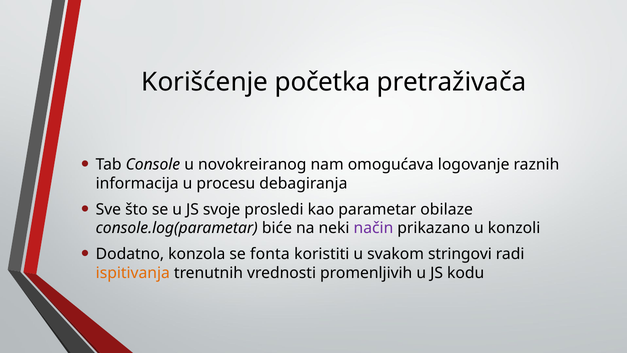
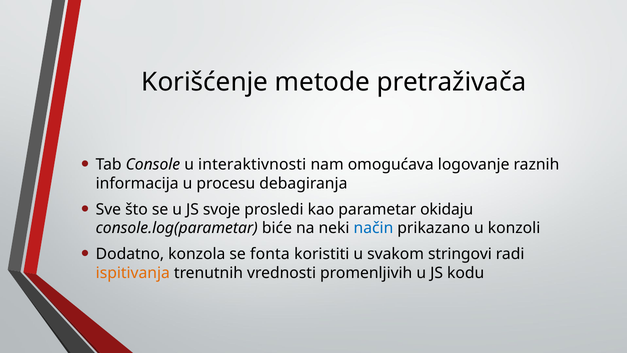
početka: početka -> metode (322, 82)
novokreiranog: novokreiranog -> interaktivnosti (252, 164)
obilaze: obilaze -> okidaju (447, 209)
način colour: purple -> blue (373, 228)
